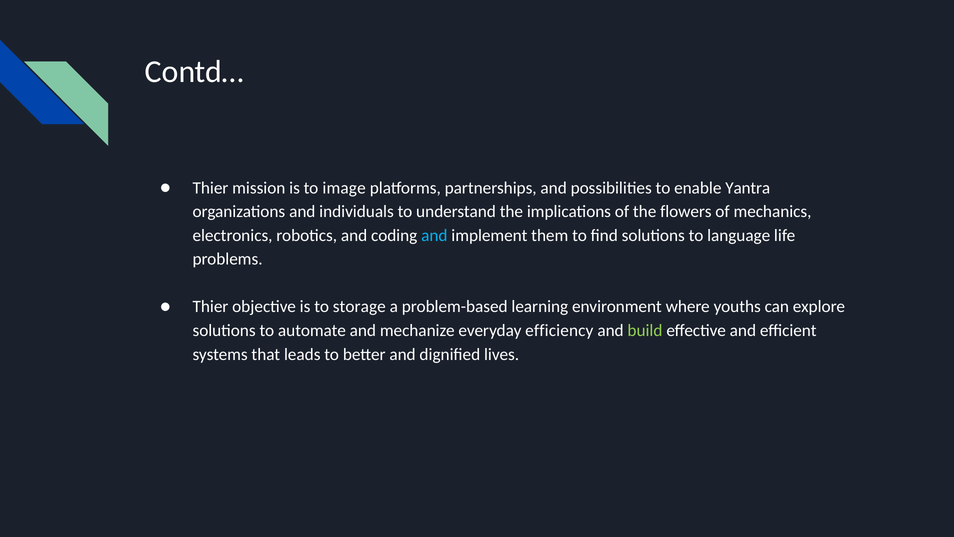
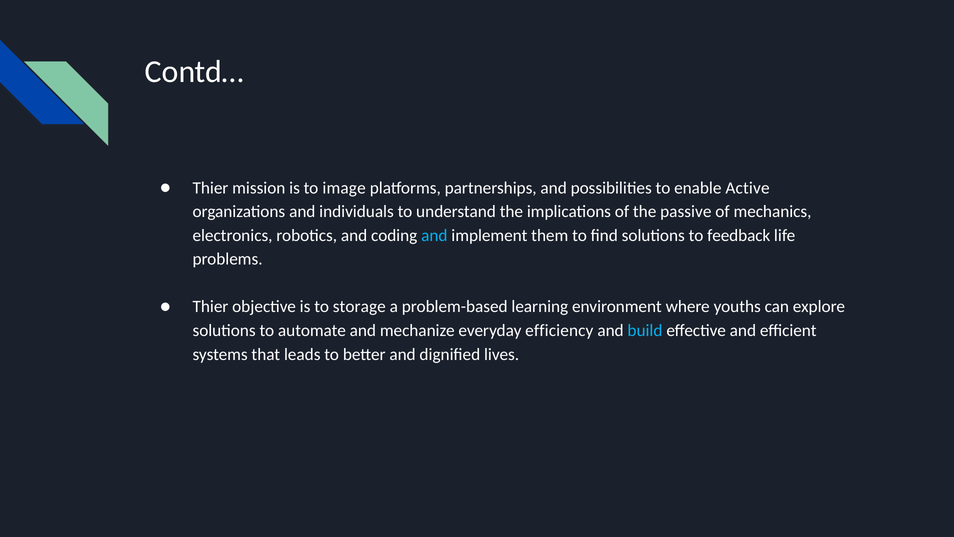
Yantra: Yantra -> Active (748, 188)
flowers: flowers -> passive (686, 211)
language: language -> feedback (739, 235)
build colour: light green -> light blue (645, 330)
